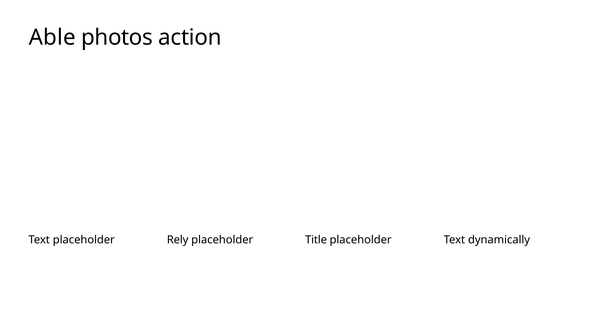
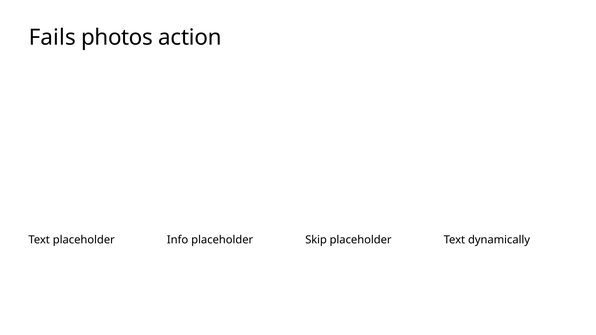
Able: Able -> Fails (52, 37)
Rely: Rely -> Info (178, 240)
Title: Title -> Skip (316, 240)
